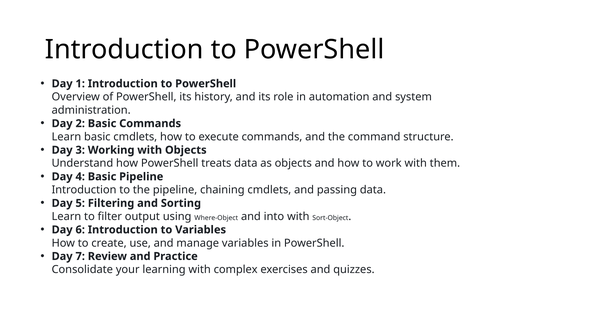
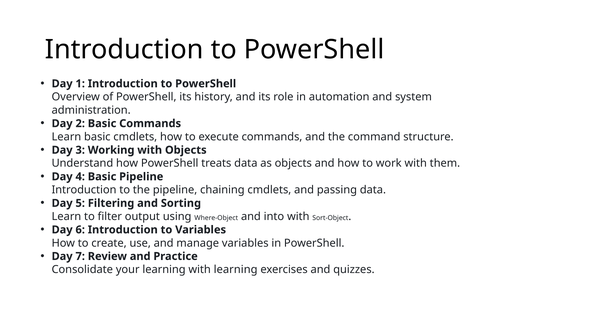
with complex: complex -> learning (236, 269)
